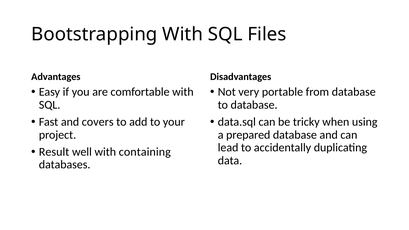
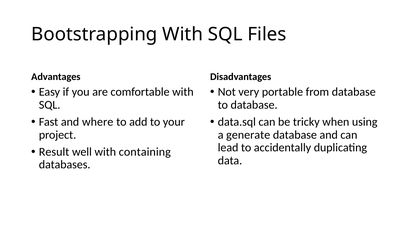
covers: covers -> where (98, 122)
prepared: prepared -> generate (248, 135)
